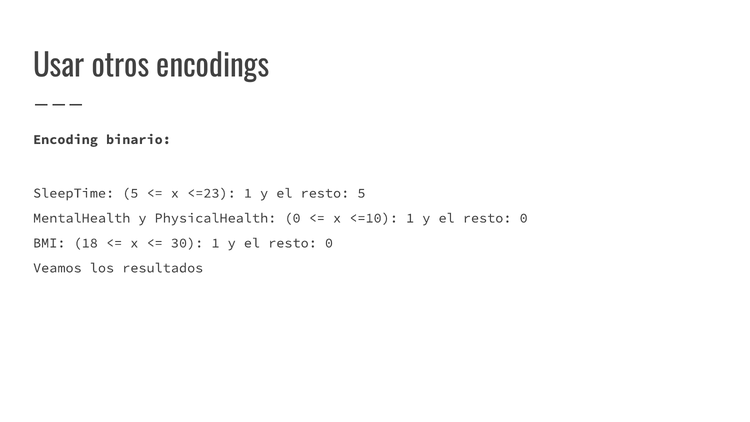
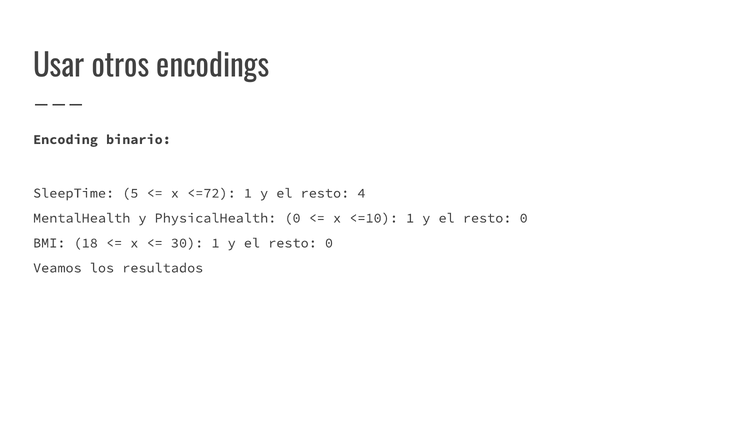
<=23: <=23 -> <=72 (211, 193)
resto 5: 5 -> 4 (362, 193)
